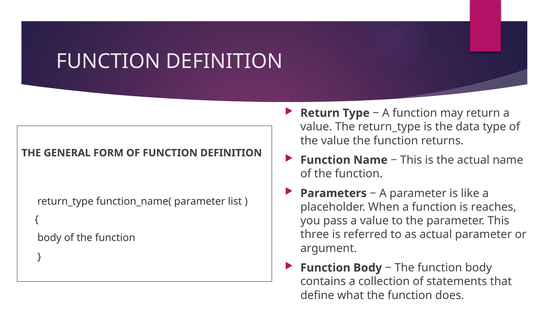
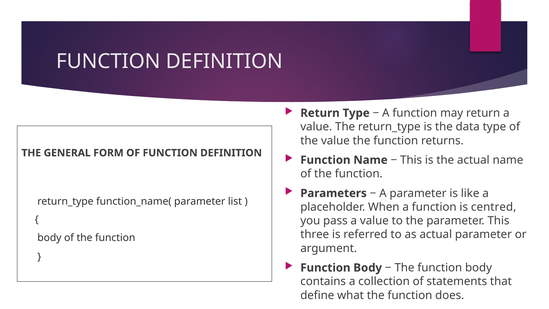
reaches: reaches -> centred (494, 207)
